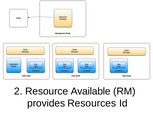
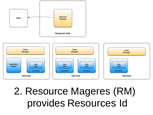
Available: Available -> Mageres (91, 91)
